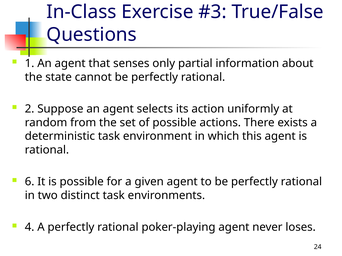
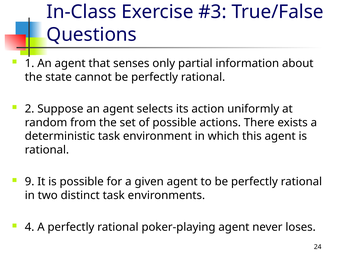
6: 6 -> 9 (30, 182)
